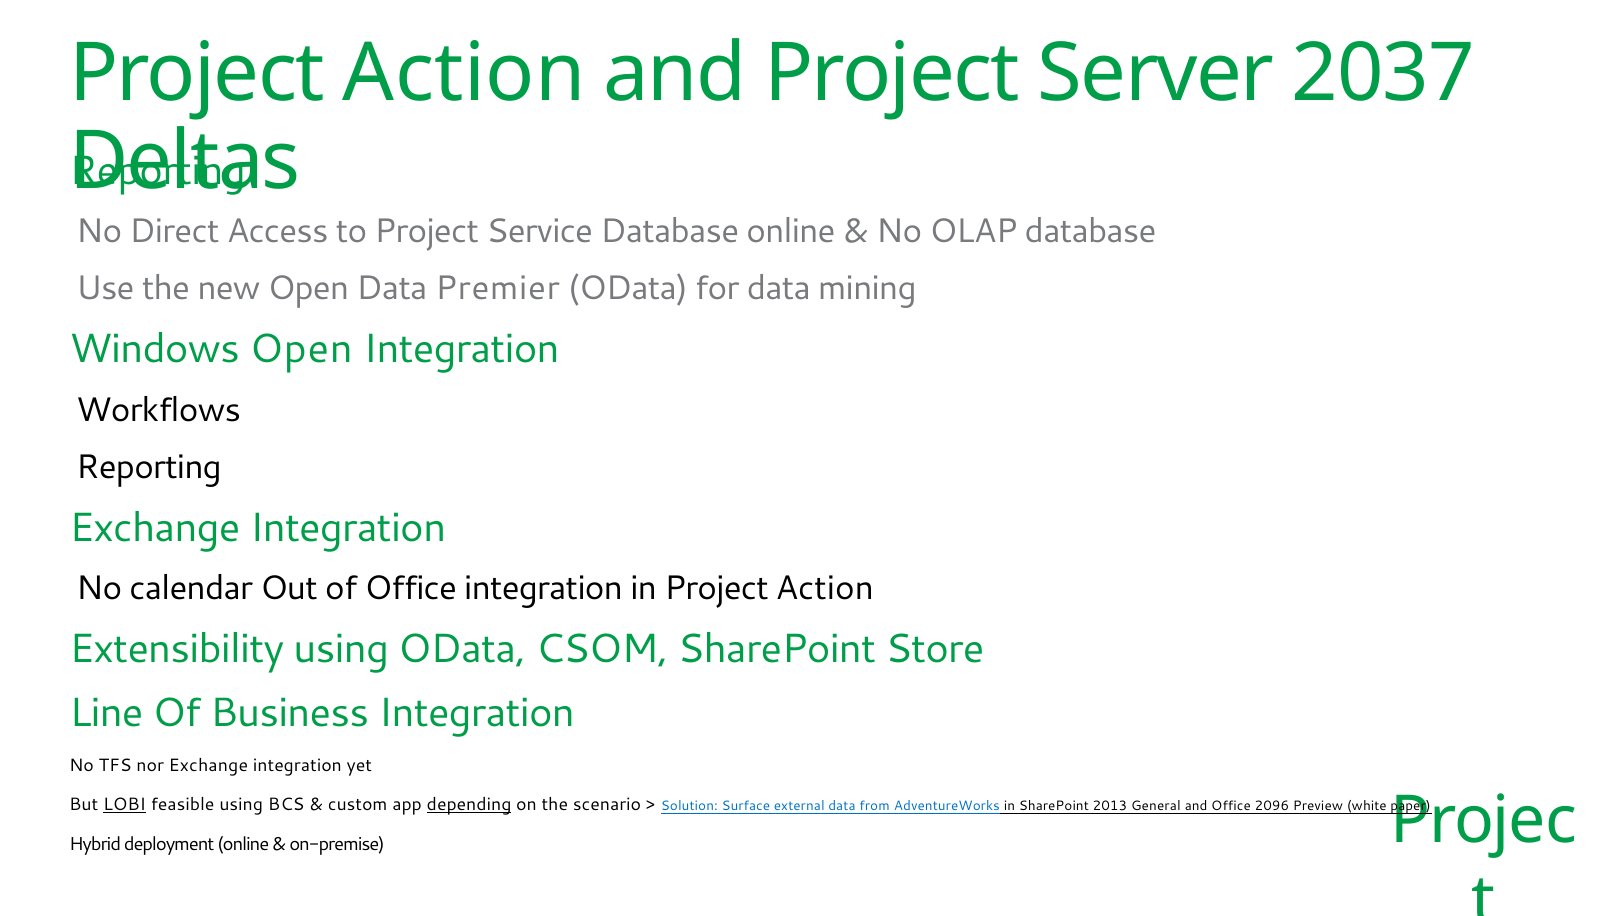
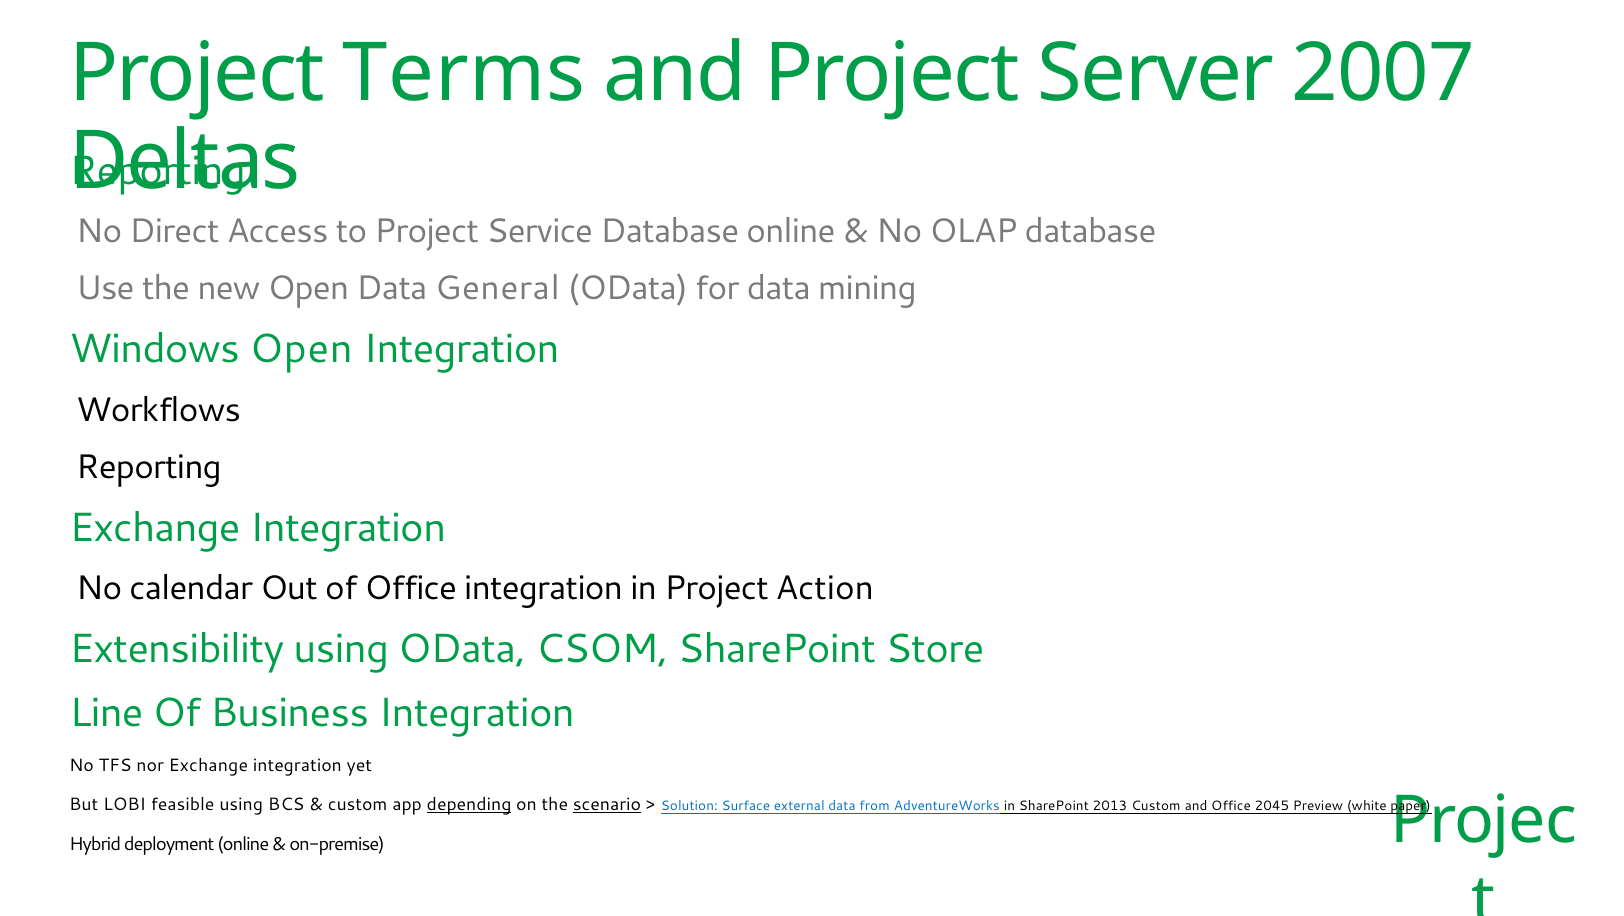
Action: Action -> Terms (464, 74)
2037: 2037 -> 2007 (1383, 74)
Premier: Premier -> General (498, 289)
LOBI underline: present -> none (125, 805)
scenario underline: none -> present (607, 805)
2013 General: General -> Custom (1156, 806)
2096: 2096 -> 2045 (1272, 806)
